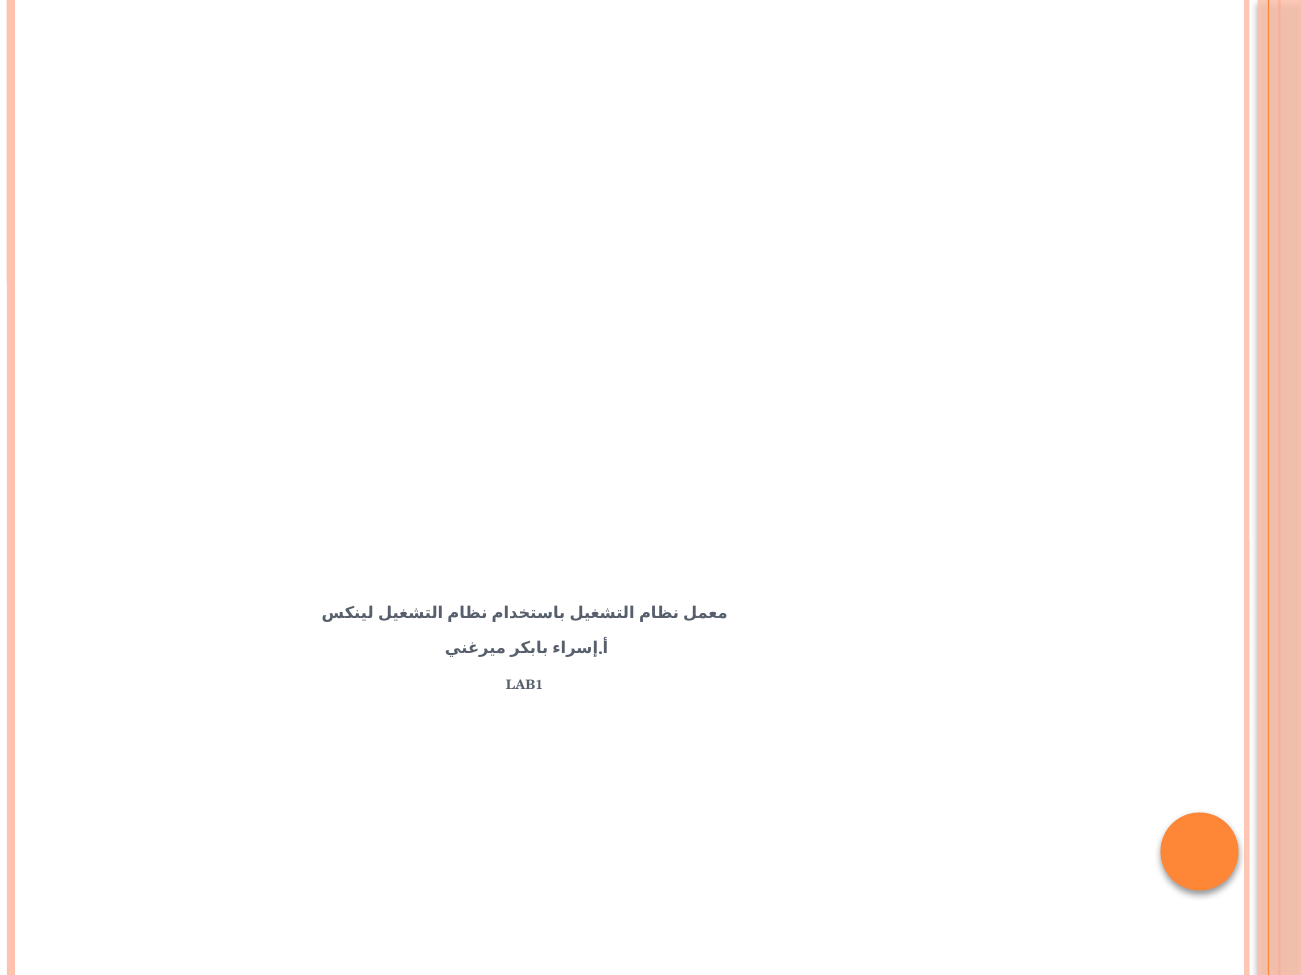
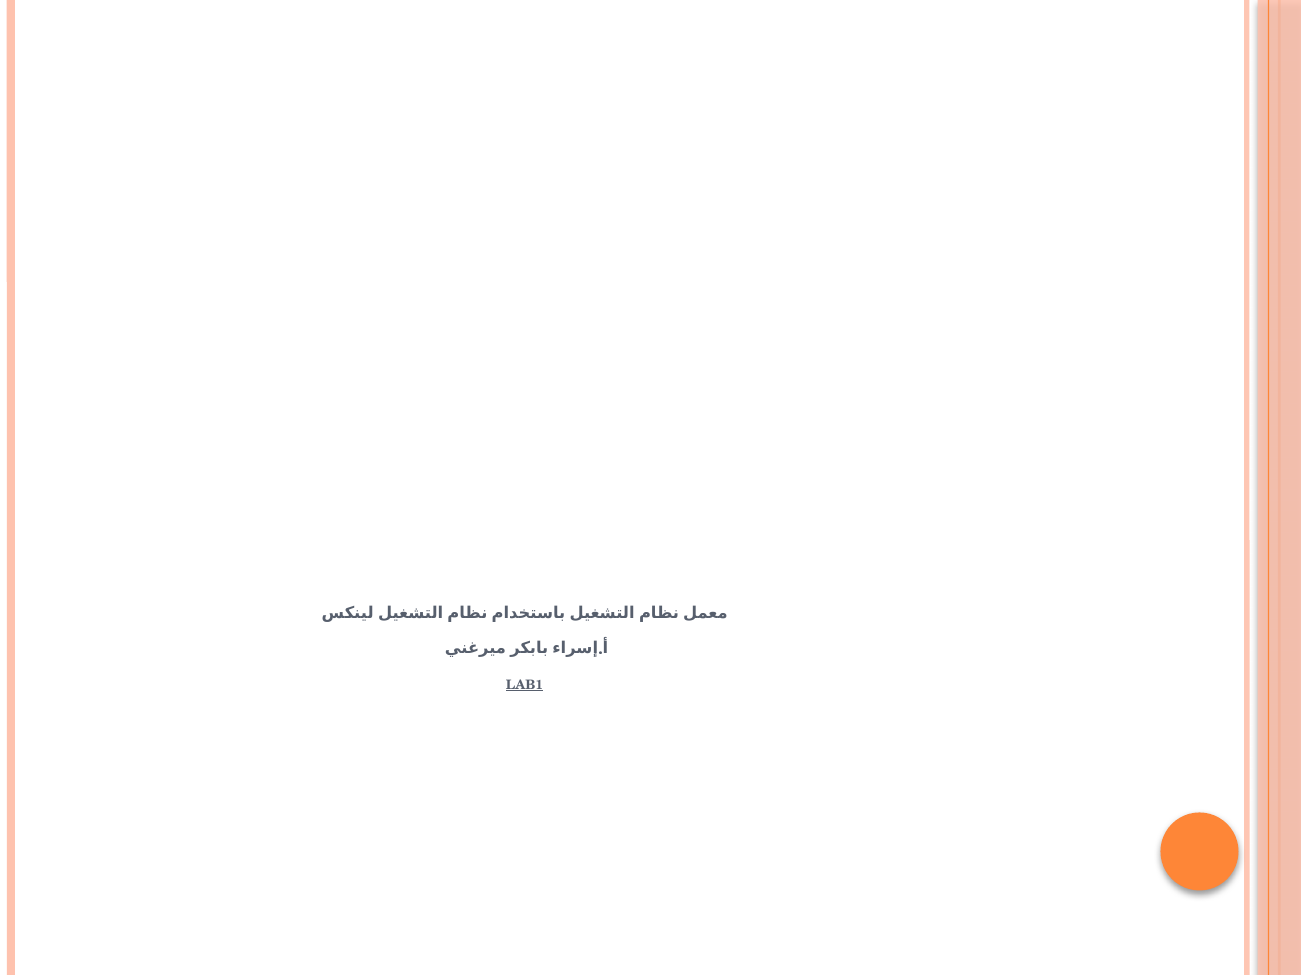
LAB1 underline: none -> present (524, 685)
